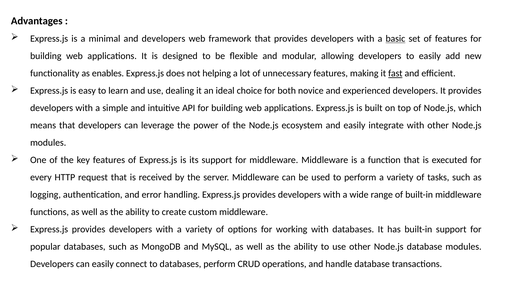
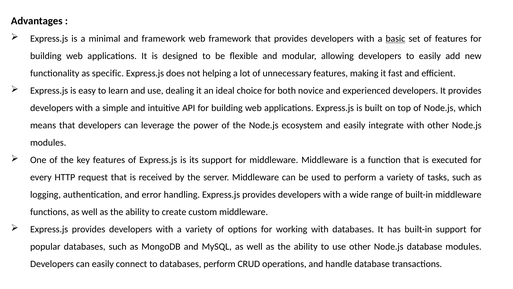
and developers: developers -> framework (164, 39)
enables: enables -> specific (108, 73)
fast underline: present -> none (395, 73)
